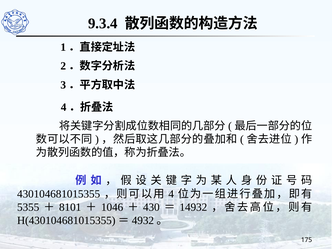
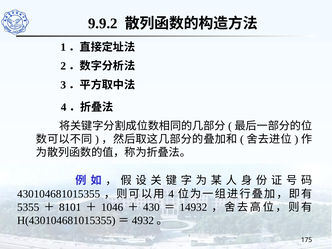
9.3.4: 9.3.4 -> 9.9.2 (103, 24)
